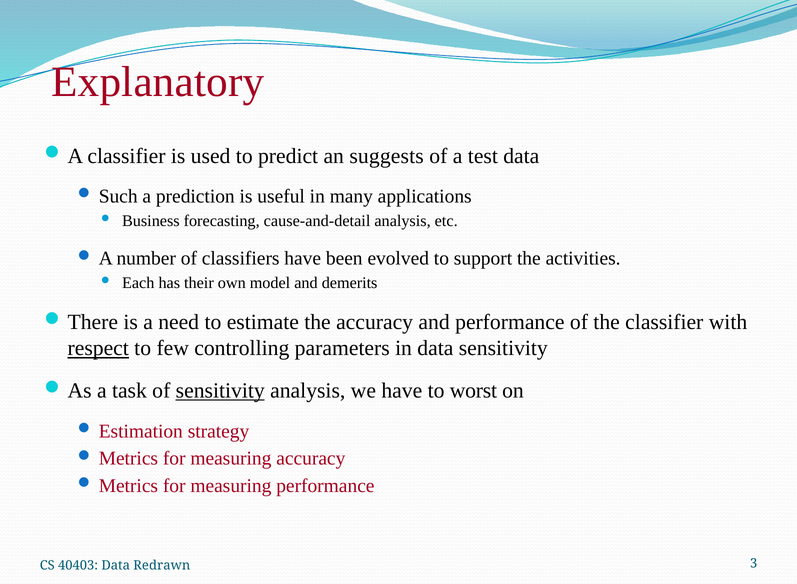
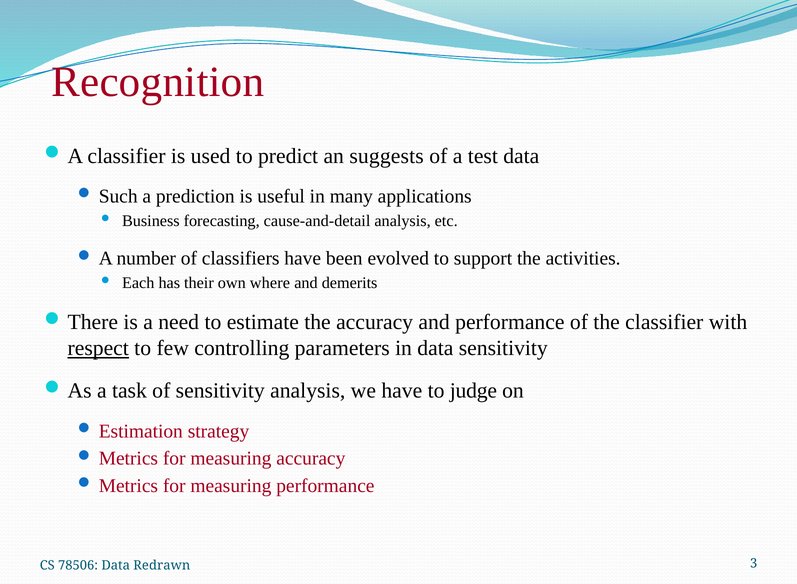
Explanatory: Explanatory -> Recognition (158, 82)
model: model -> where (270, 283)
sensitivity underline: present -> none (220, 391)
worst: worst -> judge (473, 391)
40403: 40403 -> 78506 (78, 565)
